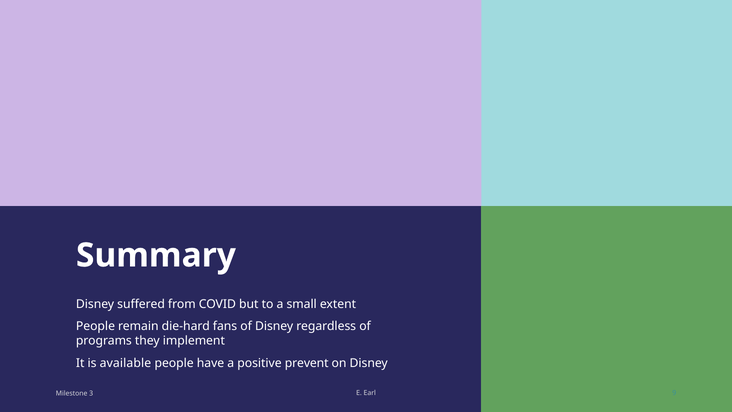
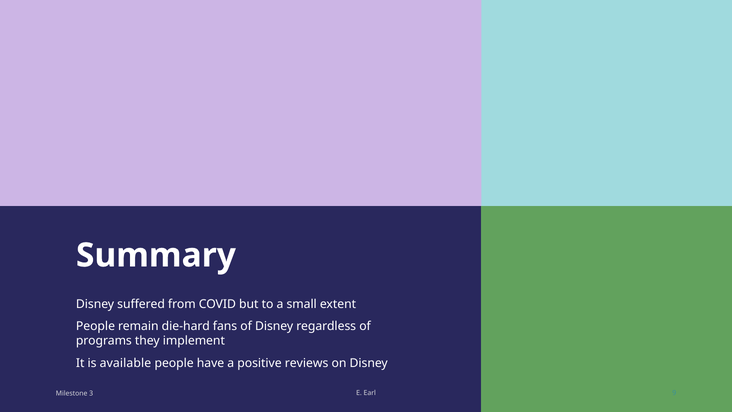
prevent: prevent -> reviews (307, 363)
